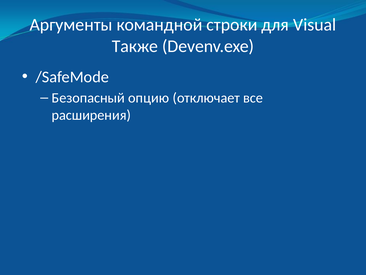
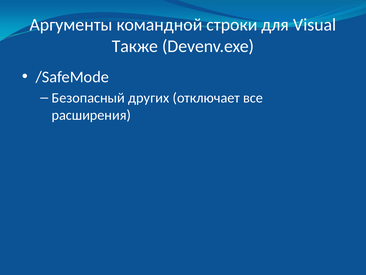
опцию: опцию -> других (149, 98)
